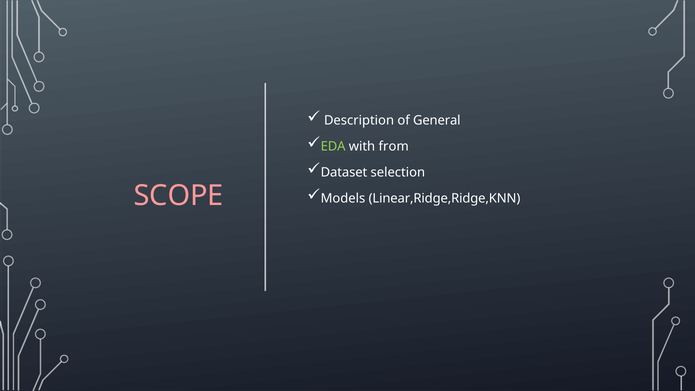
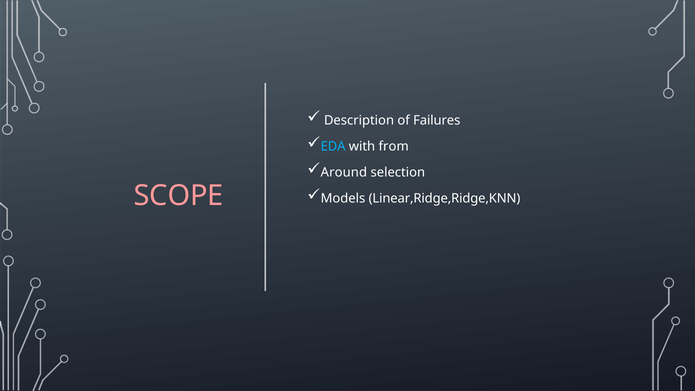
General: General -> Failures (437, 120)
EDA colour: light green -> light blue (333, 146)
Dataset: Dataset -> Around (344, 172)
